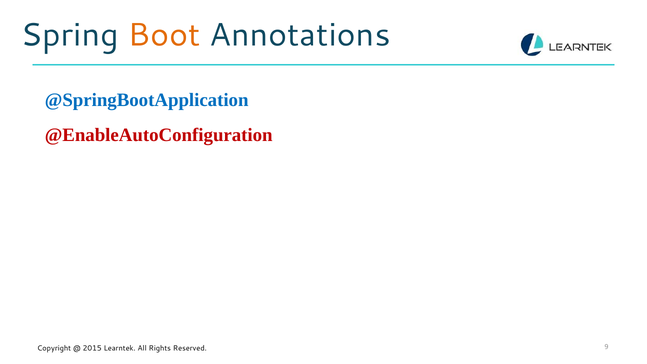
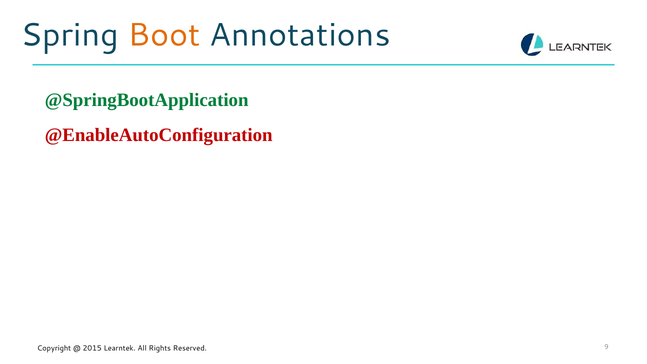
@SpringBootApplication colour: blue -> green (147, 100)
